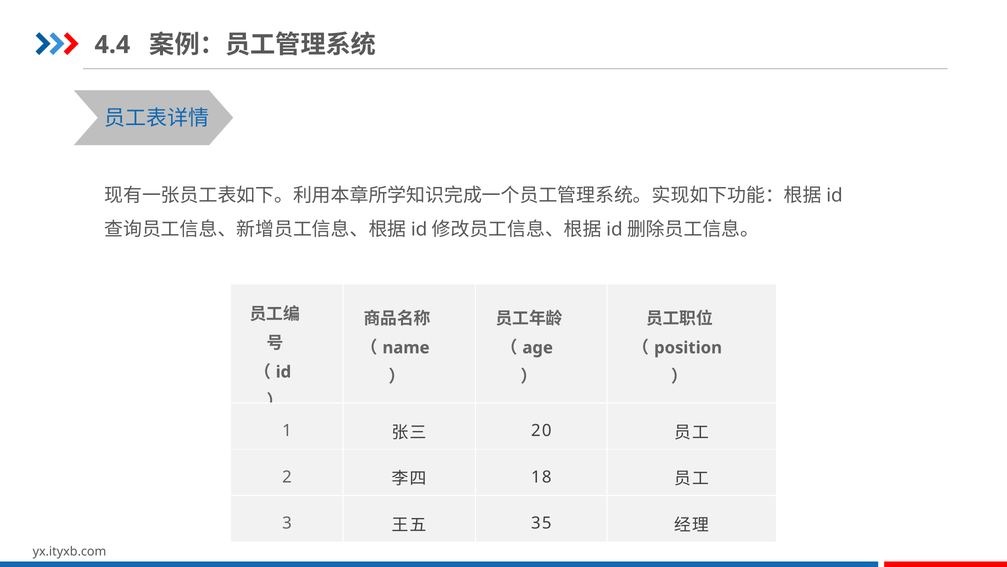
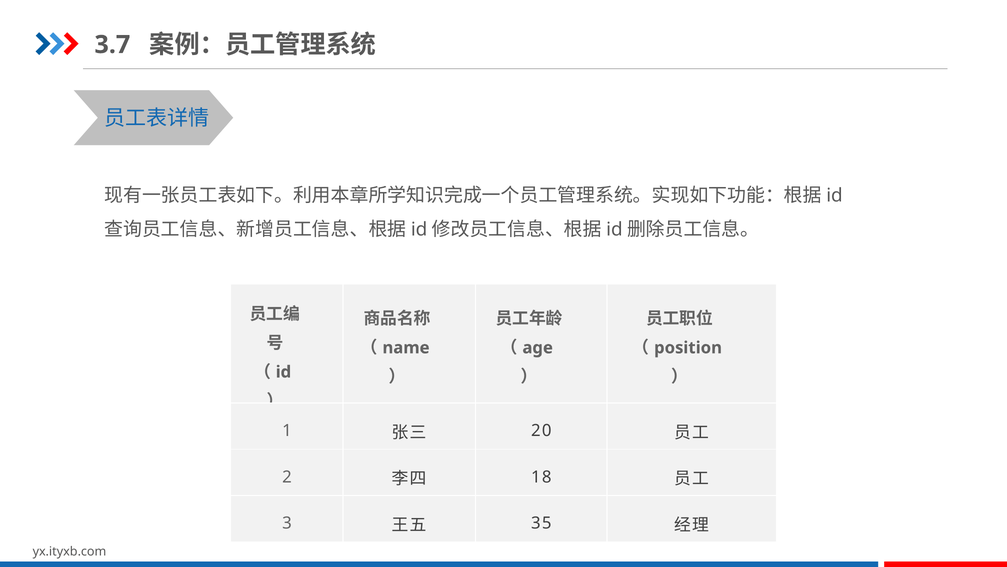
4.4: 4.4 -> 3.7 (112, 45)
